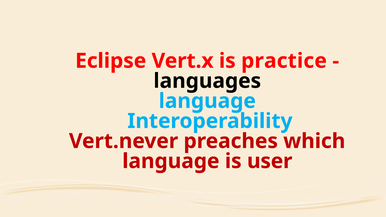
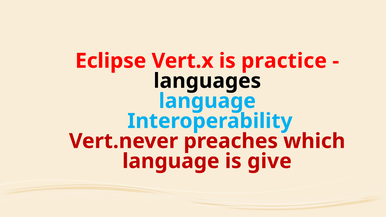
user: user -> give (270, 161)
